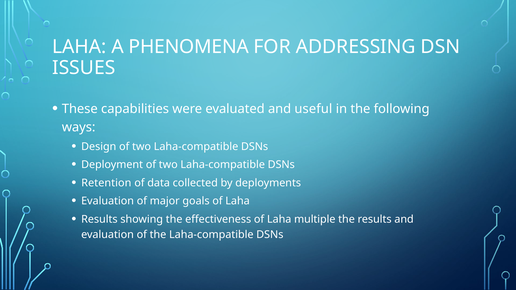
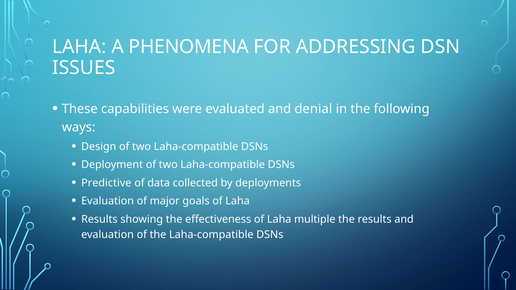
useful: useful -> denial (313, 109)
Retention: Retention -> Predictive (106, 183)
